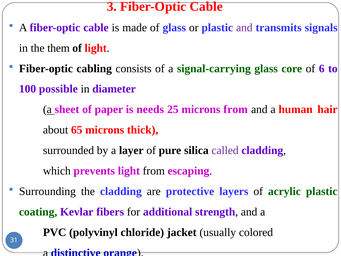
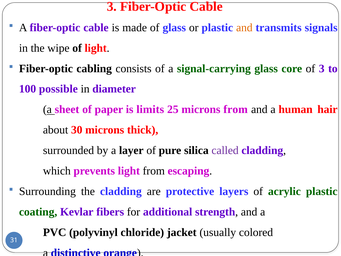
and colour: purple -> orange (244, 28)
them: them -> wipe (58, 48)
of 6: 6 -> 3 (322, 68)
needs: needs -> limits (150, 109)
65: 65 -> 30 (77, 130)
